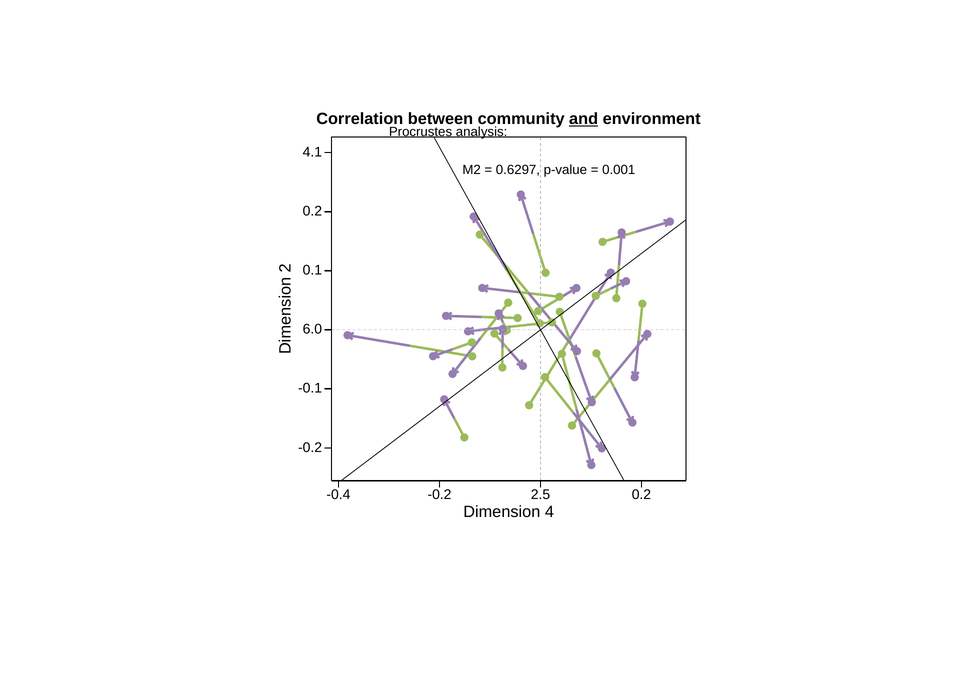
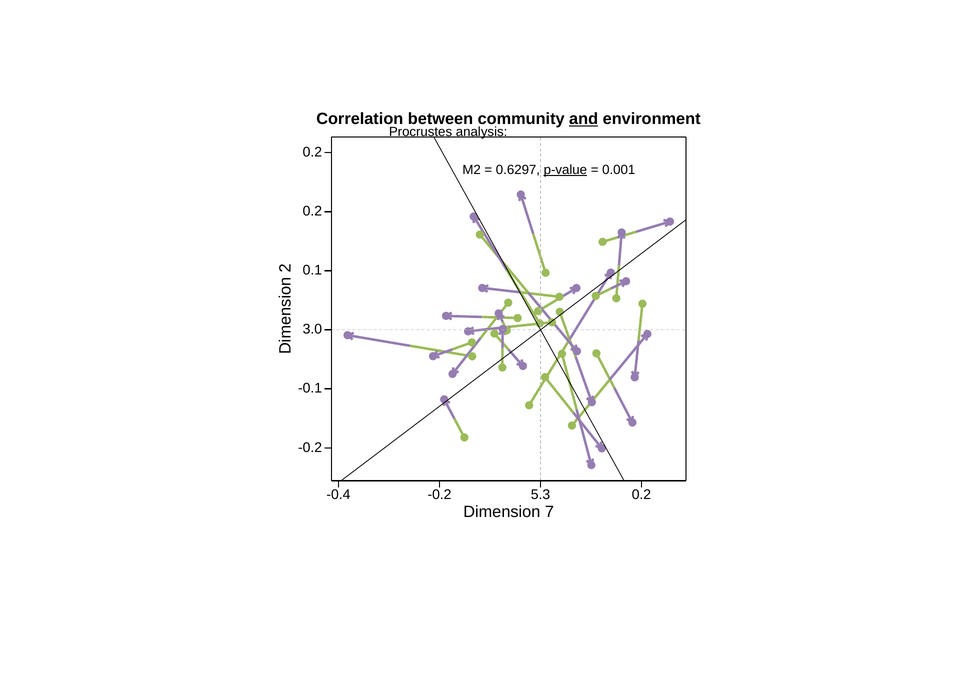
4.1: 4.1 -> 0.2 (312, 152)
p-value underline: none -> present (565, 170)
6.0: 6.0 -> 3.0 (312, 329)
2.5: 2.5 -> 5.3 (540, 494)
4: 4 -> 7 (549, 512)
